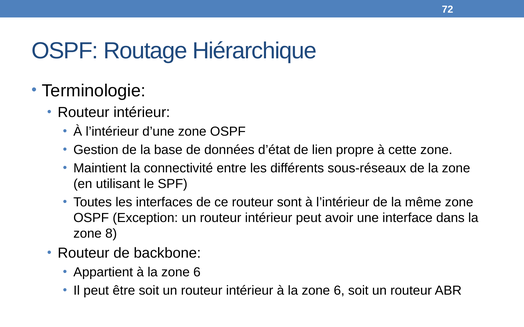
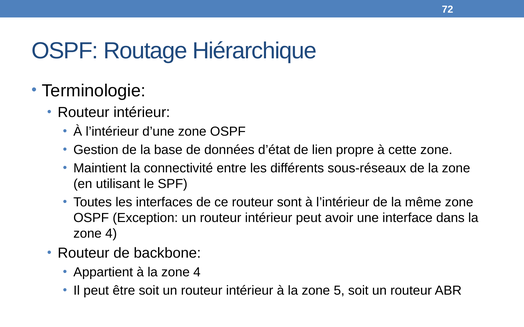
8: 8 -> 4 (111, 234)
6: 6 -> 4 (197, 273)
6: 6 -> 5 (339, 291)
